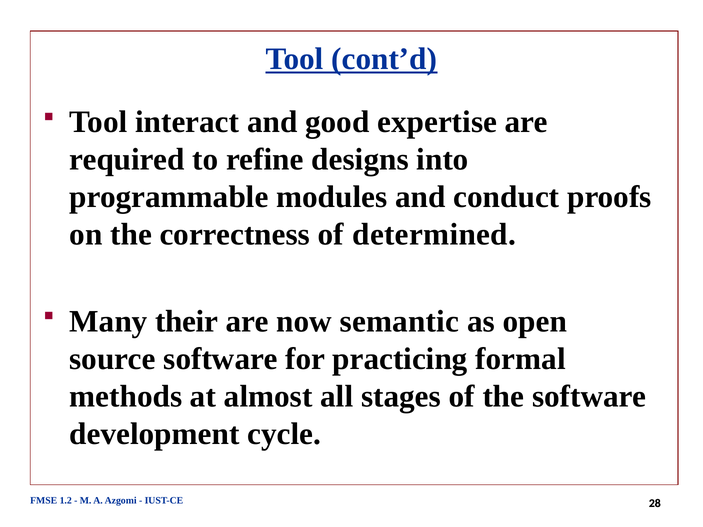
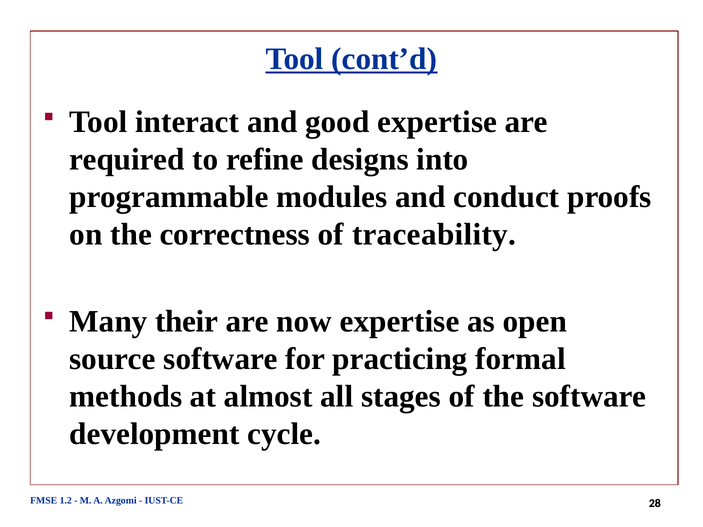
determined: determined -> traceability (434, 235)
now semantic: semantic -> expertise (400, 321)
